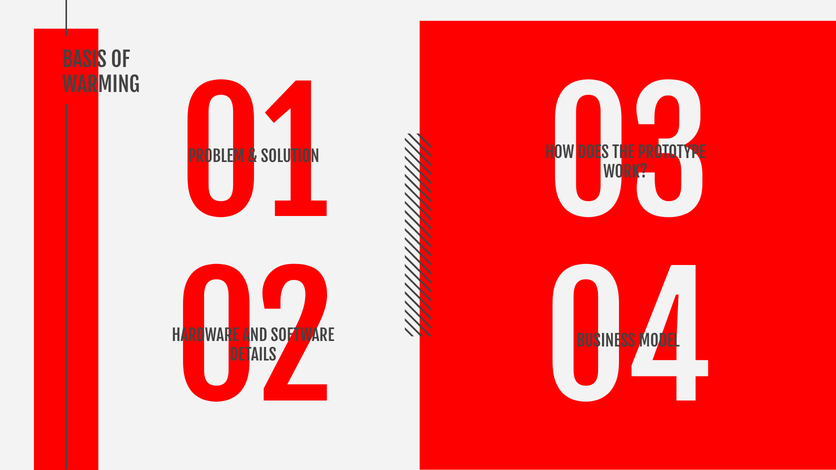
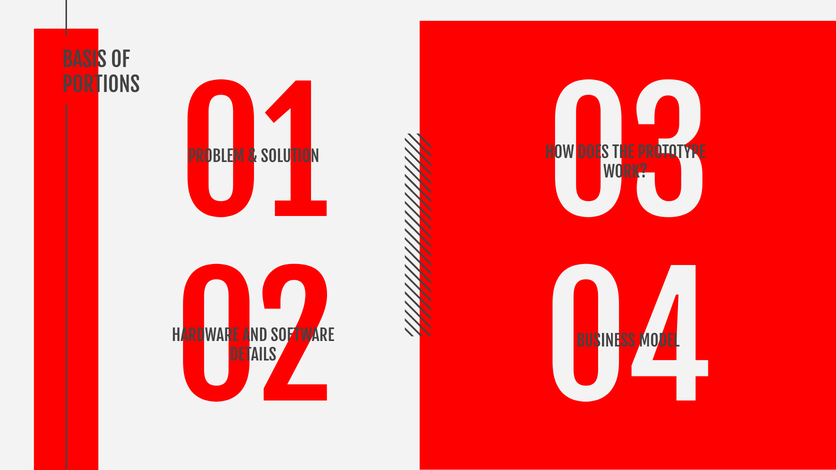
WARMING: WARMING -> PORTIONS (101, 86)
